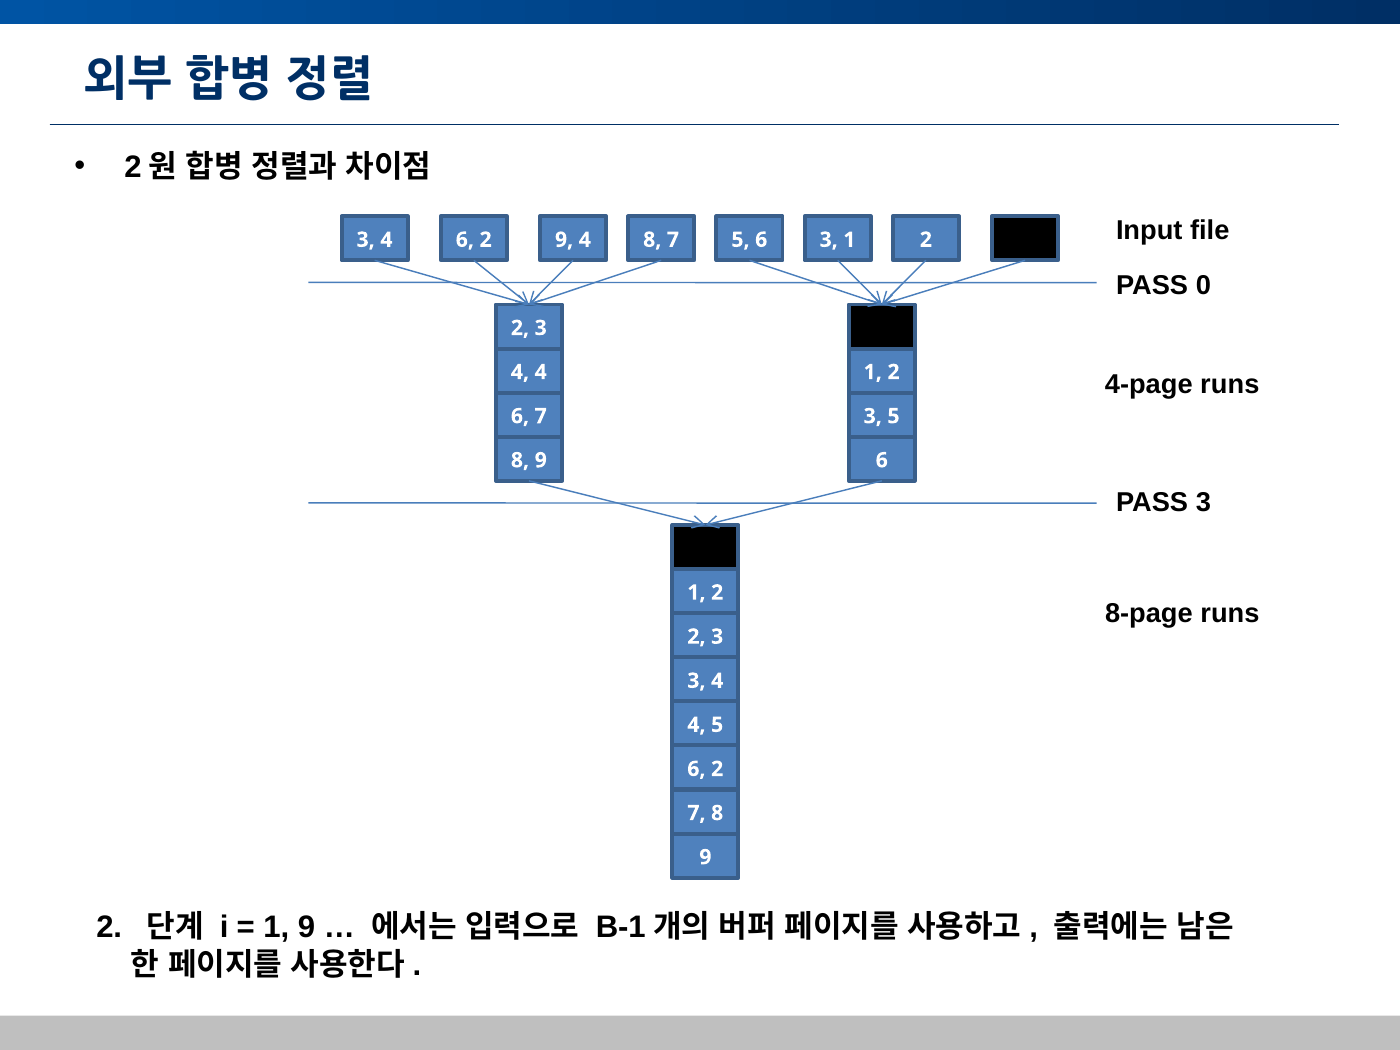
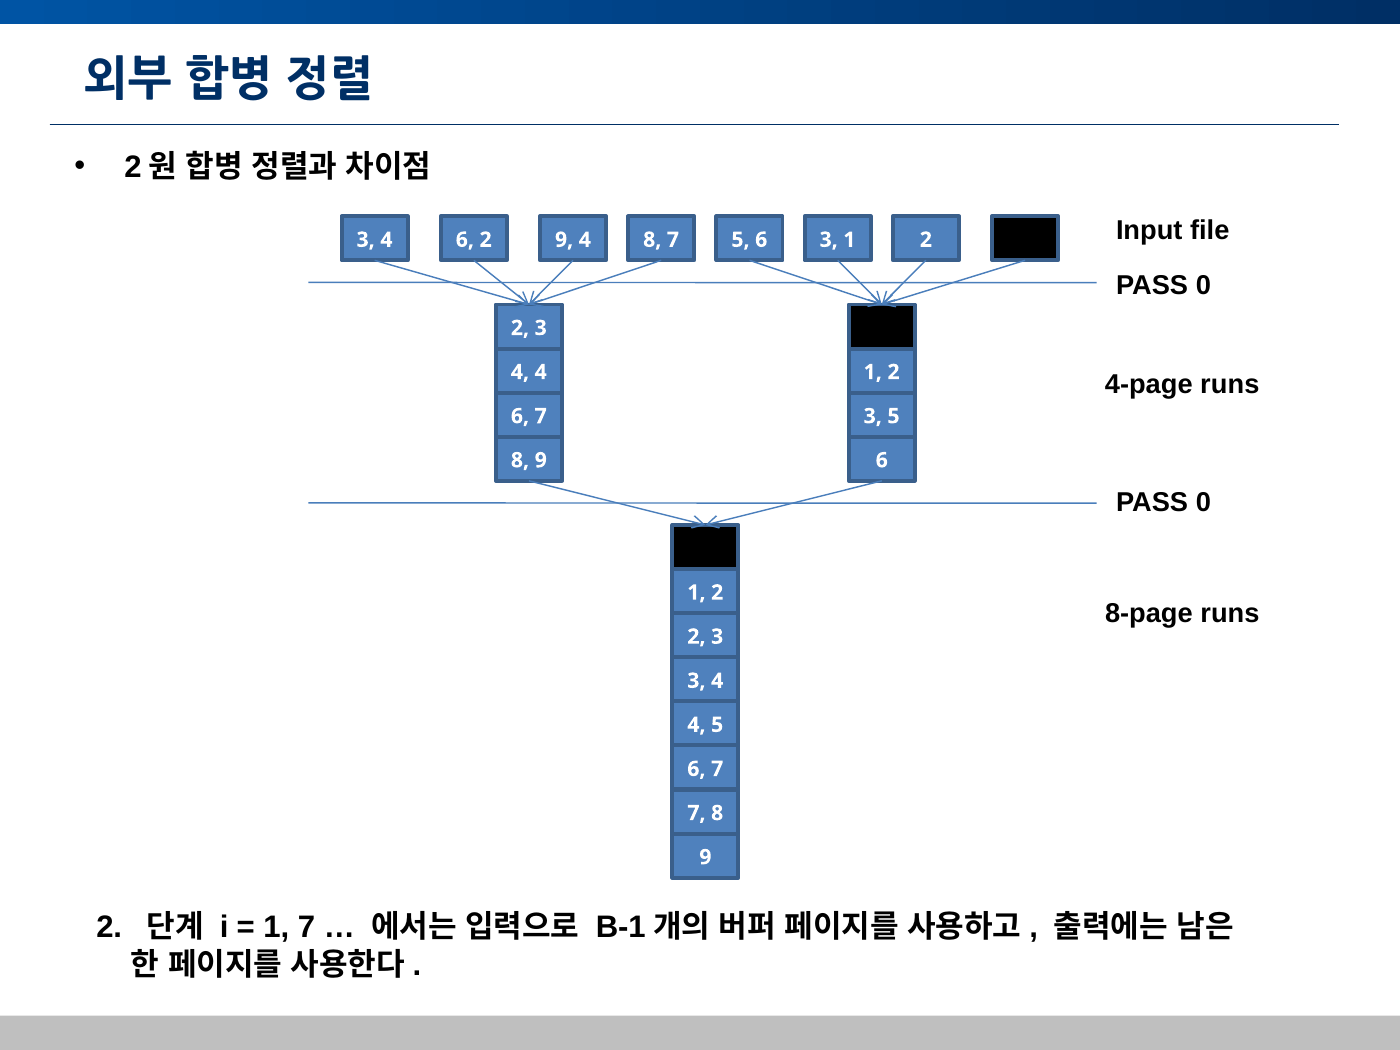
3: 3 -> 0 (1203, 503)
2: 2 -> 7 (717, 769)
1 9: 9 -> 7 (307, 928)
